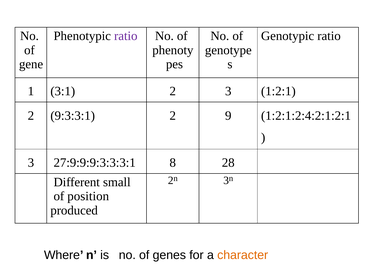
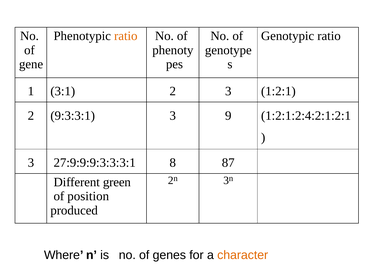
ratio colour: purple -> orange (126, 36)
9:3:3:1 2: 2 -> 3 (173, 116)
28: 28 -> 87 (228, 163)
small: small -> green (117, 182)
